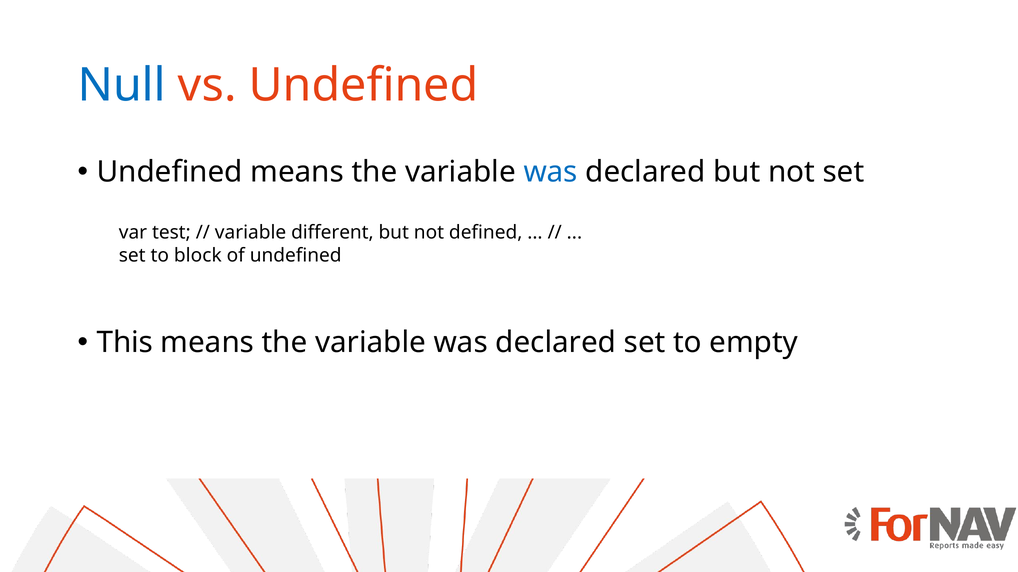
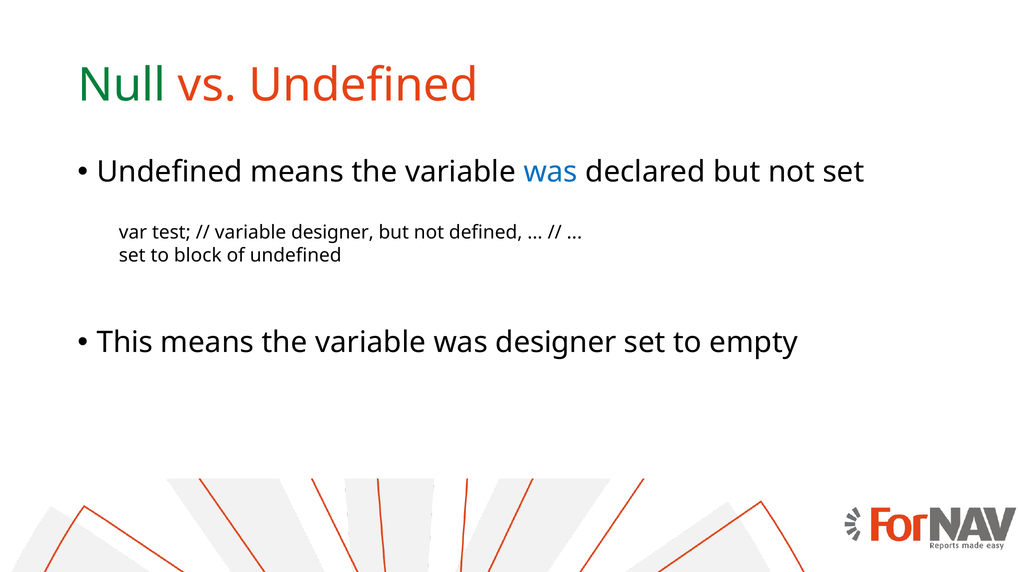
Null colour: blue -> green (122, 86)
variable different: different -> designer (332, 233)
declared: declared -> designer (556, 343)
